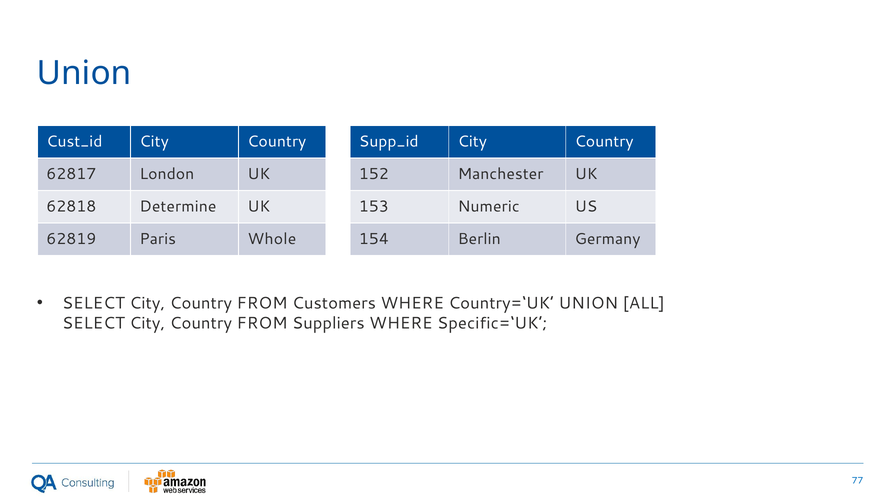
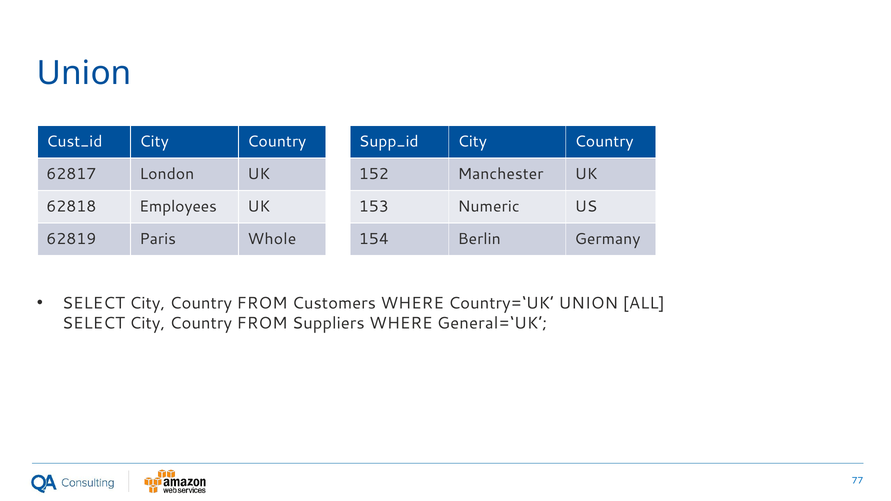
Determine: Determine -> Employees (178, 207)
Specific=‘UK: Specific=‘UK -> General=‘UK (492, 323)
